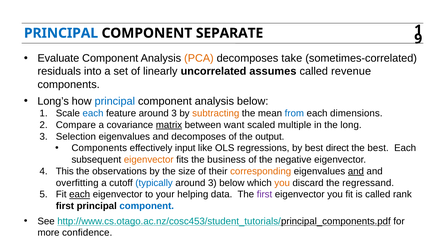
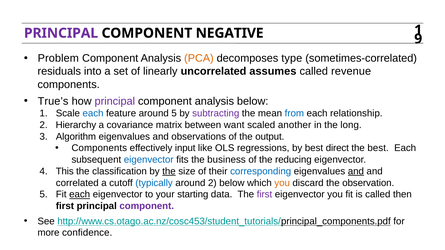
PRINCIPAL colour: blue -> purple (61, 33)
SEPARATE: SEPARATE -> NEGATIVE (230, 33)
Evaluate: Evaluate -> Problem (58, 58)
take: take -> type (292, 58)
Long’s: Long’s -> True’s (53, 101)
principal colour: blue -> purple (115, 101)
feature around 3: 3 -> 5 (174, 113)
subtracting colour: orange -> purple (216, 113)
dimensions: dimensions -> relationship (356, 113)
Compare: Compare -> Hierarchy (76, 125)
matrix underline: present -> none (169, 125)
multiple: multiple -> another (295, 125)
Selection: Selection -> Algorithm (76, 136)
and decomposes: decomposes -> observations (199, 136)
eigenvector colour: orange -> blue (149, 160)
negative: negative -> reducing (293, 160)
observations: observations -> classification (120, 171)
the underline: none -> present (169, 171)
corresponding colour: orange -> blue (261, 171)
overfitting: overfitting -> correlated (77, 183)
3: 3 -> 2 (212, 183)
regressand: regressand -> observation (368, 183)
helping: helping -> starting (193, 194)
rank: rank -> then (402, 194)
component colour: blue -> purple (147, 206)
